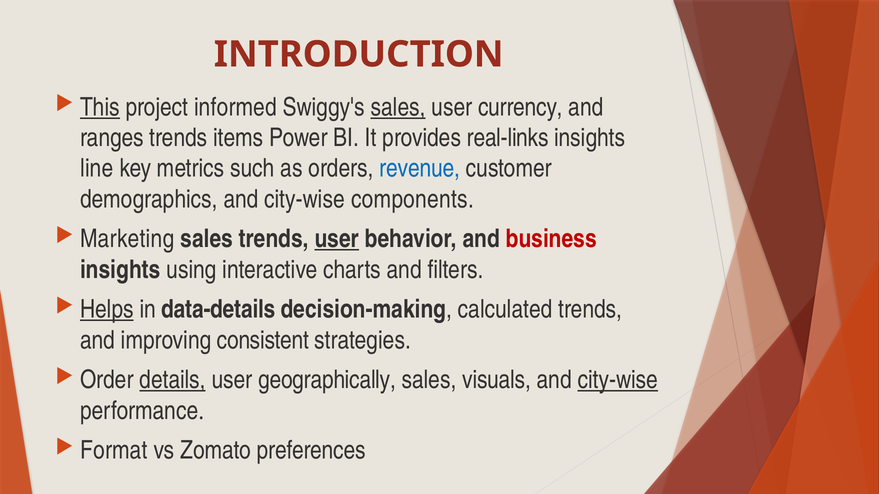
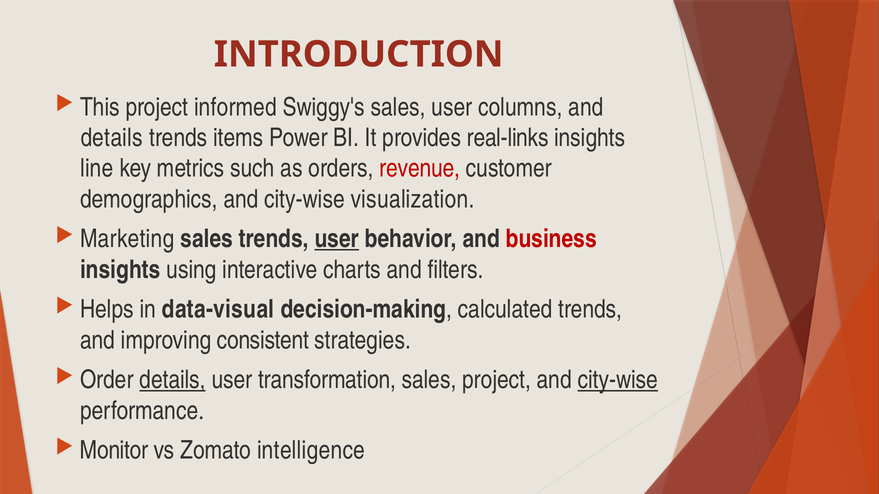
This underline: present -> none (100, 107)
sales underline: present -> none (398, 107)
currency: currency -> columns (520, 107)
ranges: ranges -> details (112, 138)
revenue colour: blue -> red (420, 169)
components: components -> visualization (413, 199)
Helps underline: present -> none (107, 310)
data-details: data-details -> data-visual (218, 310)
geographically: geographically -> transformation (327, 380)
sales visuals: visuals -> project (497, 380)
Format: Format -> Monitor (114, 451)
preferences: preferences -> intelligence (311, 451)
